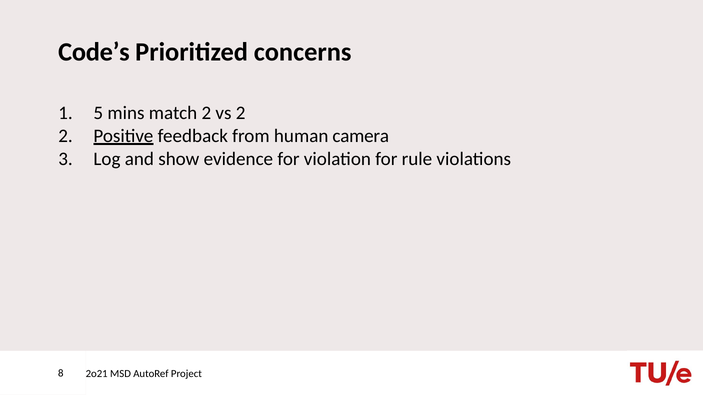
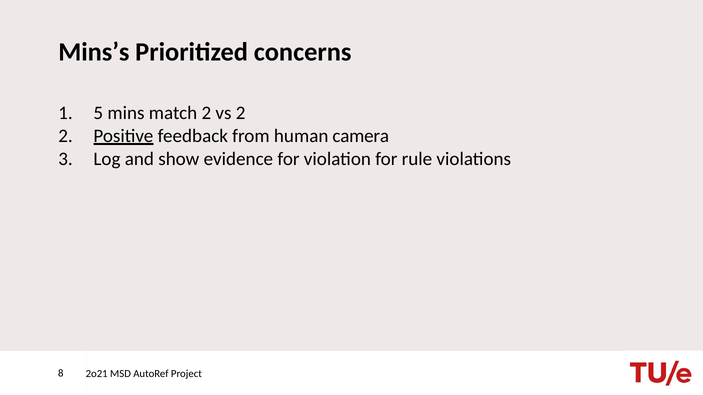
Code’s: Code’s -> Mins’s (94, 52)
